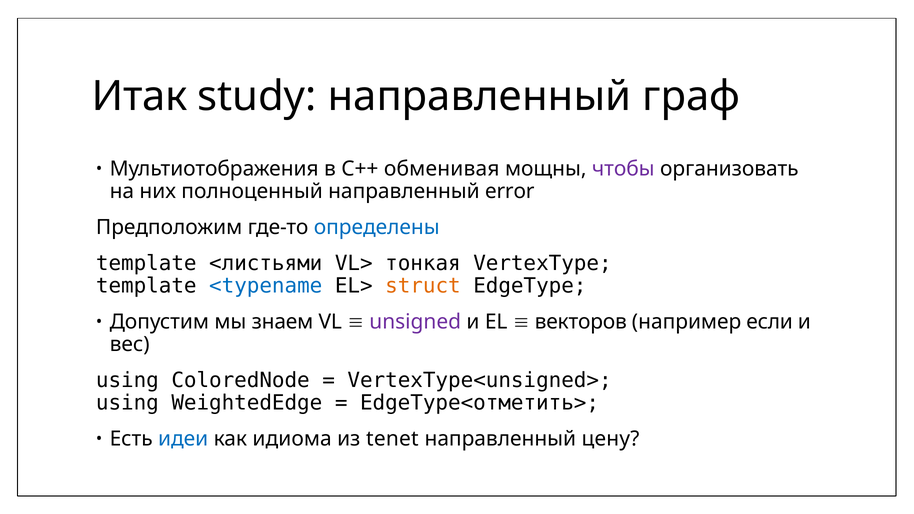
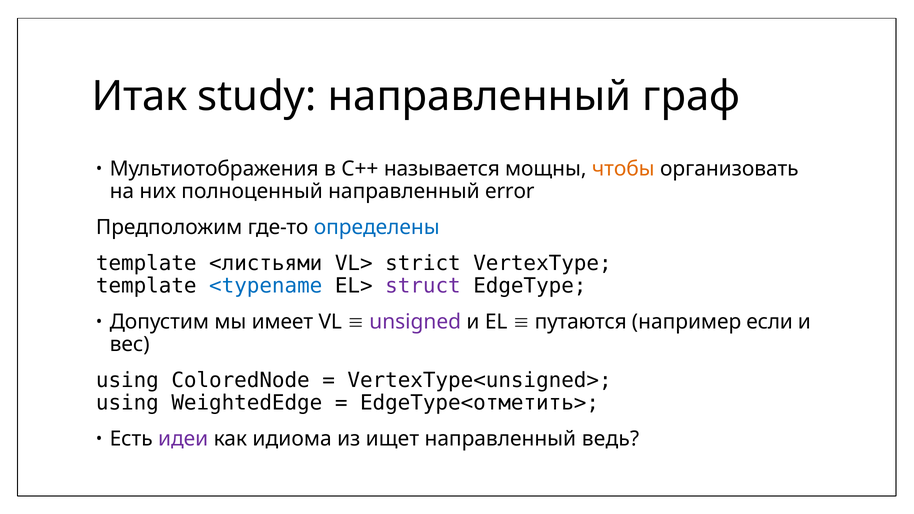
обменивая: обменивая -> называется (442, 169)
чтобы colour: purple -> orange (623, 169)
тонкая: тонкая -> strict (423, 263)
struct colour: orange -> purple (423, 286)
знаем: знаем -> имеет (282, 322)
векторов: векторов -> путаются (581, 322)
идеи colour: blue -> purple (183, 439)
tenet: tenet -> ищет (392, 439)
цену: цену -> ведь (610, 439)
